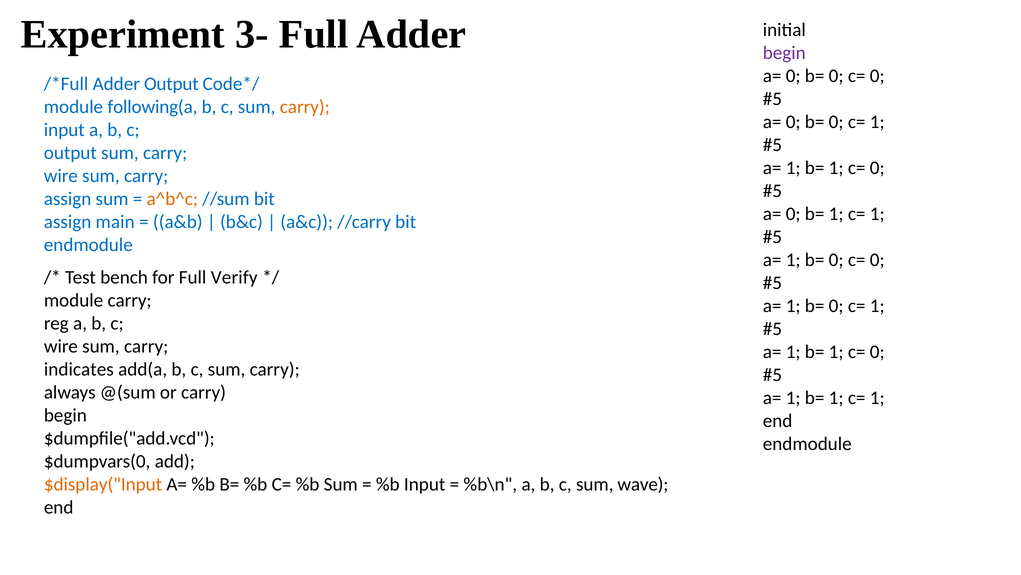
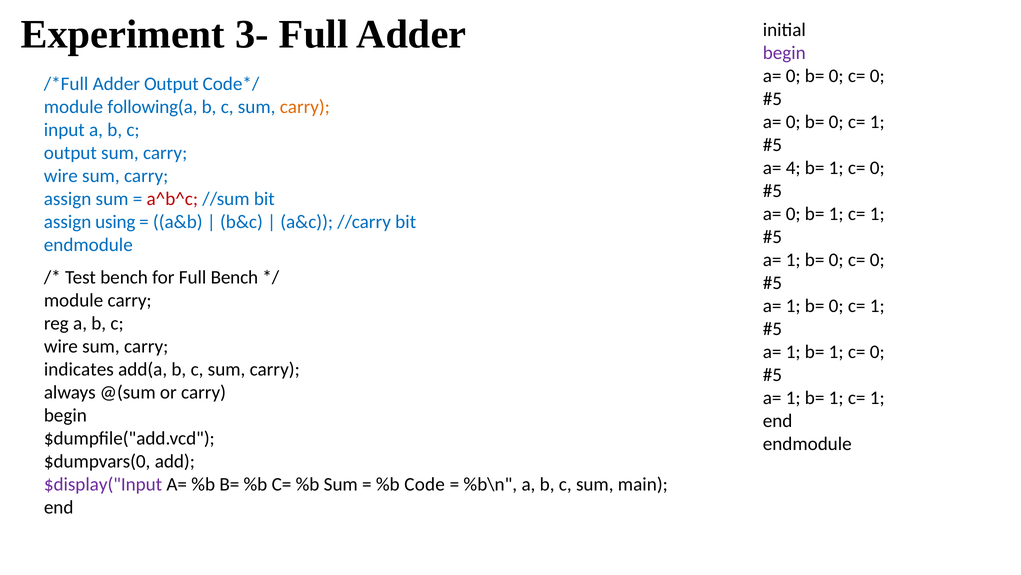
1: 1 -> 4 (793, 168)
a^b^c colour: orange -> red (172, 199)
main: main -> using (115, 222)
Full Verify: Verify -> Bench (234, 277)
$display("Input colour: orange -> purple (103, 484)
%b Input: Input -> Code (425, 484)
wave: wave -> main (643, 484)
